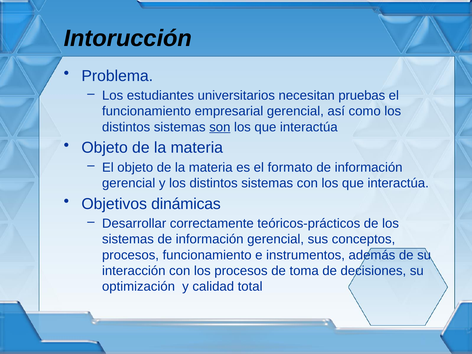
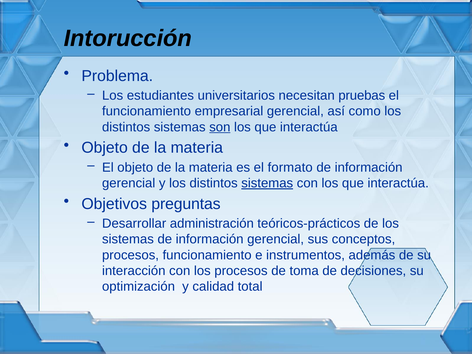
sistemas underline: none -> present (267, 183)
dinámicas: dinámicas -> preguntas (186, 204)
correctamente: correctamente -> administración (212, 224)
